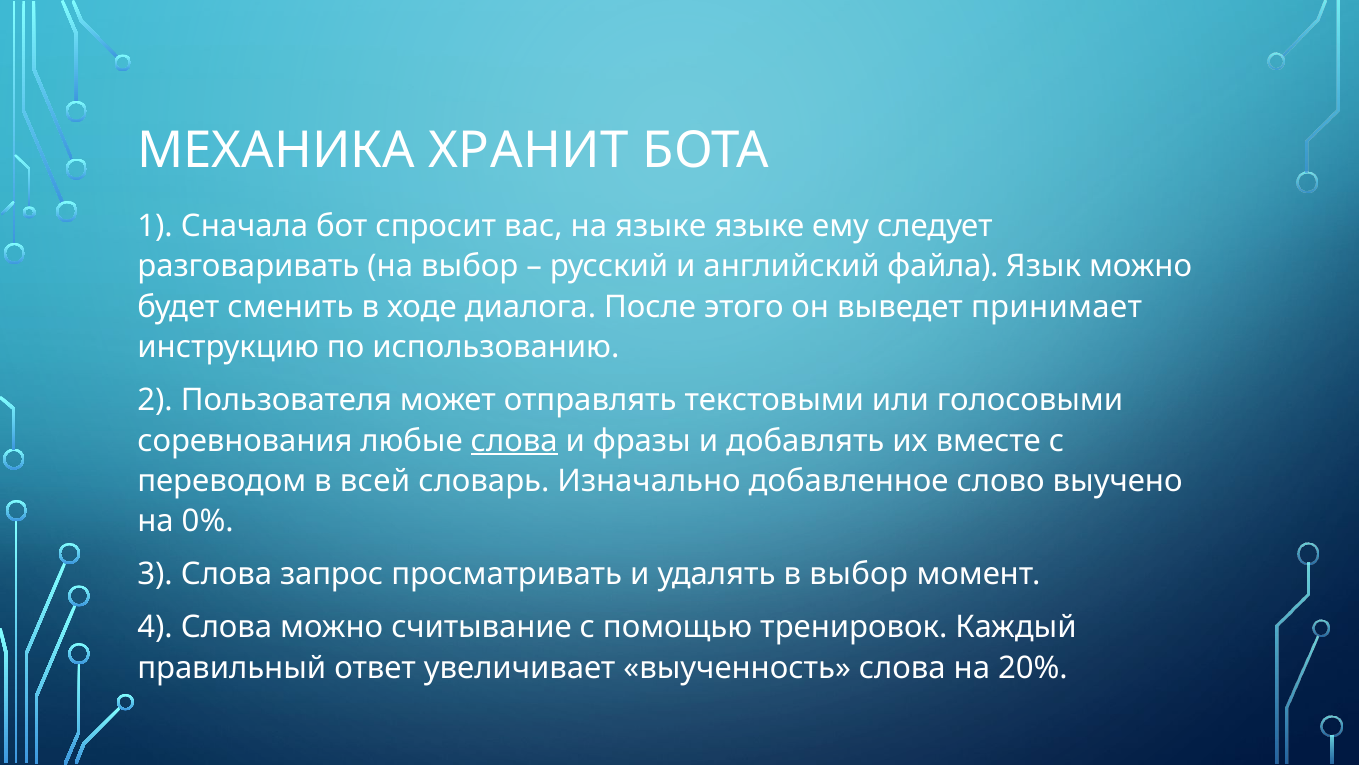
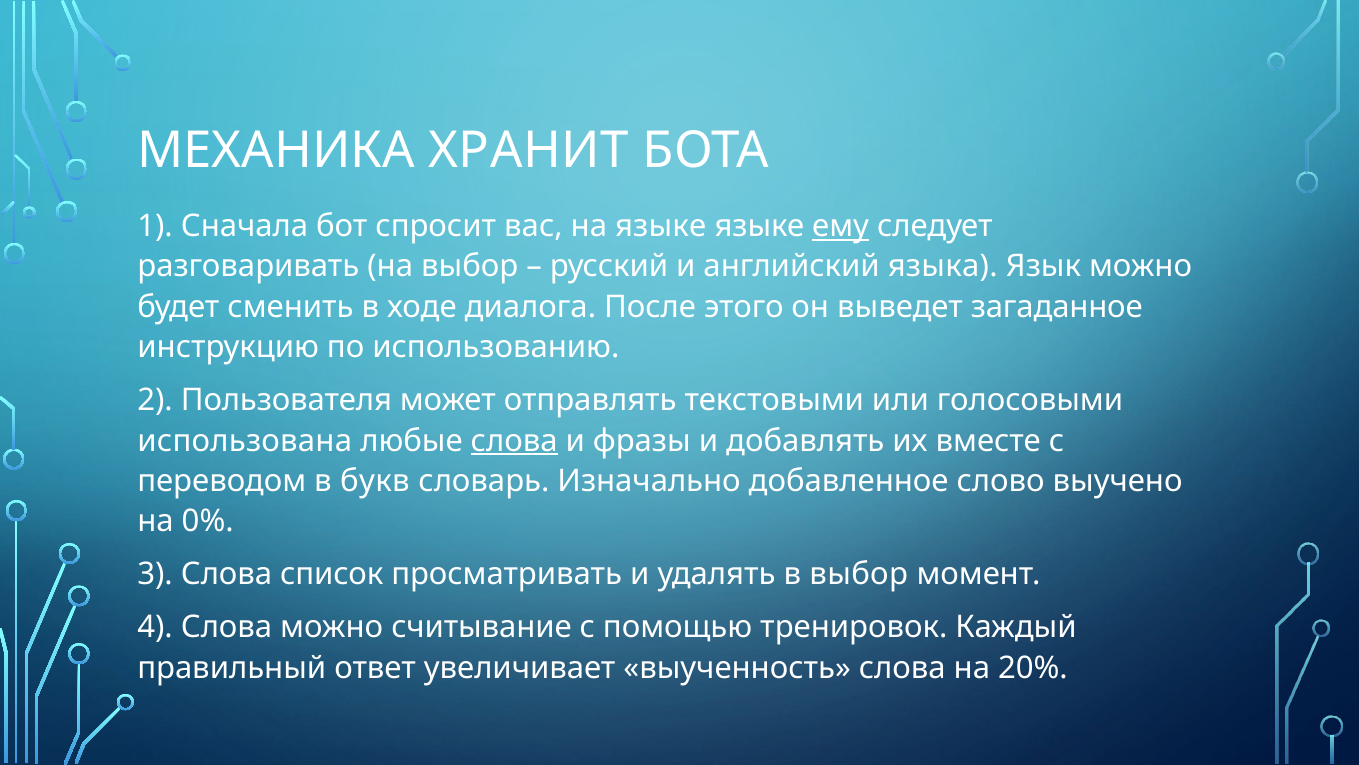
ему underline: none -> present (841, 226)
файла: файла -> языка (943, 266)
принимает: принимает -> загаданное (1057, 307)
соревнования: соревнования -> использована (245, 440)
всей: всей -> букв (375, 481)
запрос: запрос -> список (332, 574)
